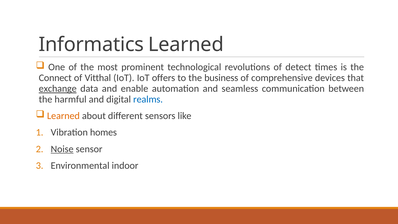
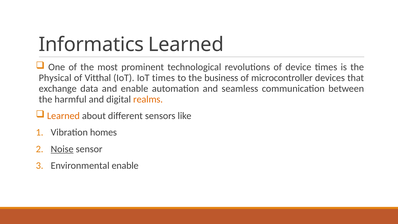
detect: detect -> device (298, 67)
Connect: Connect -> Physical (55, 78)
IoT offers: offers -> times (163, 78)
comprehensive: comprehensive -> microcontroller (282, 78)
exchange underline: present -> none (58, 89)
realms colour: blue -> orange (148, 99)
Environmental indoor: indoor -> enable (125, 165)
